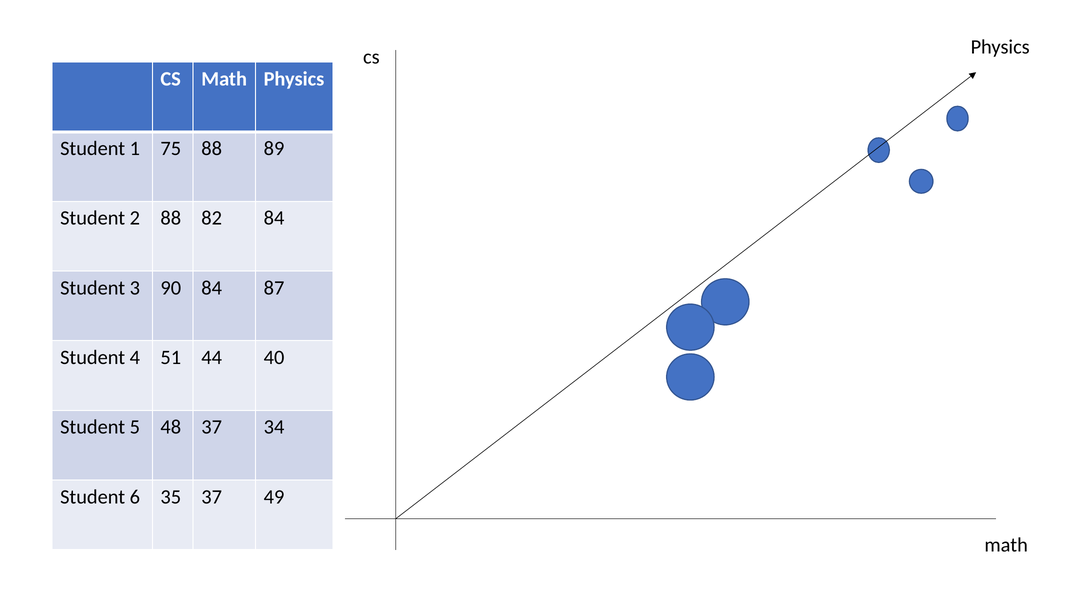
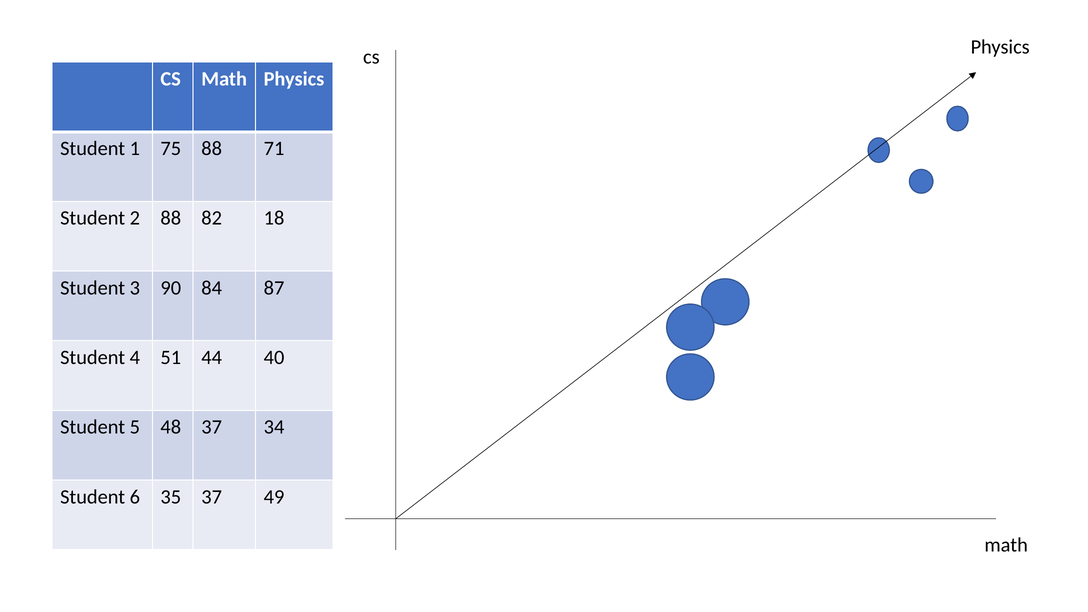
89: 89 -> 71 (274, 149)
82 84: 84 -> 18 (274, 218)
